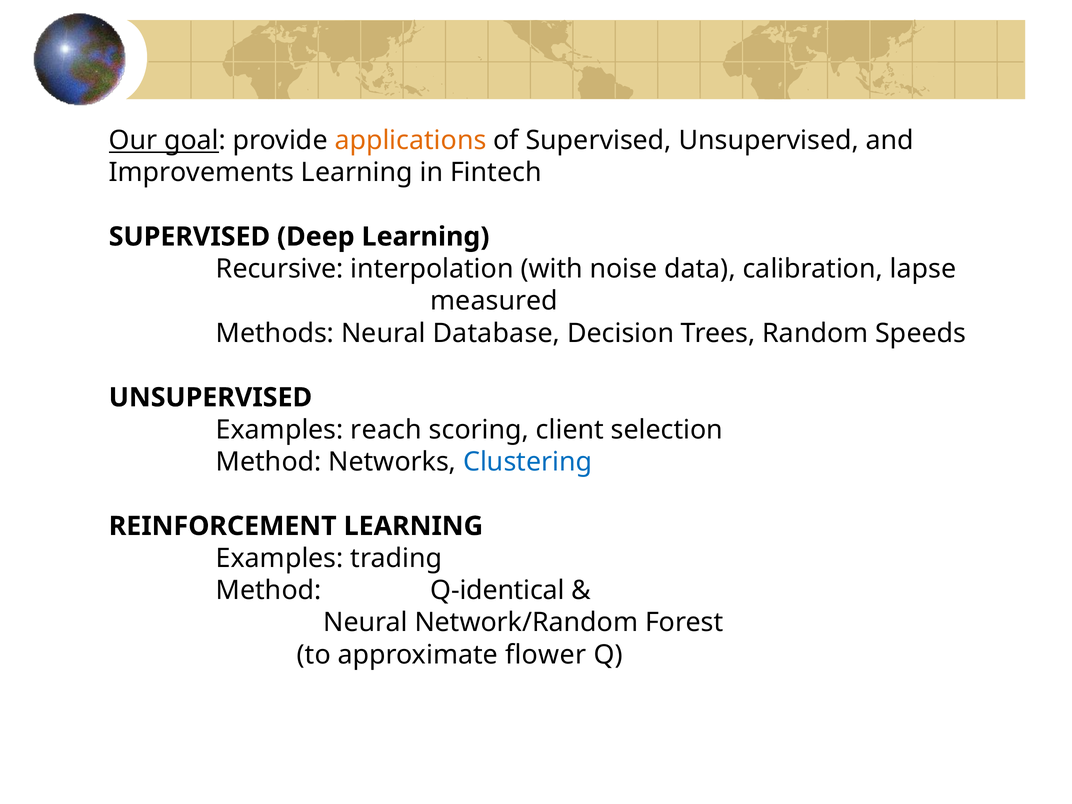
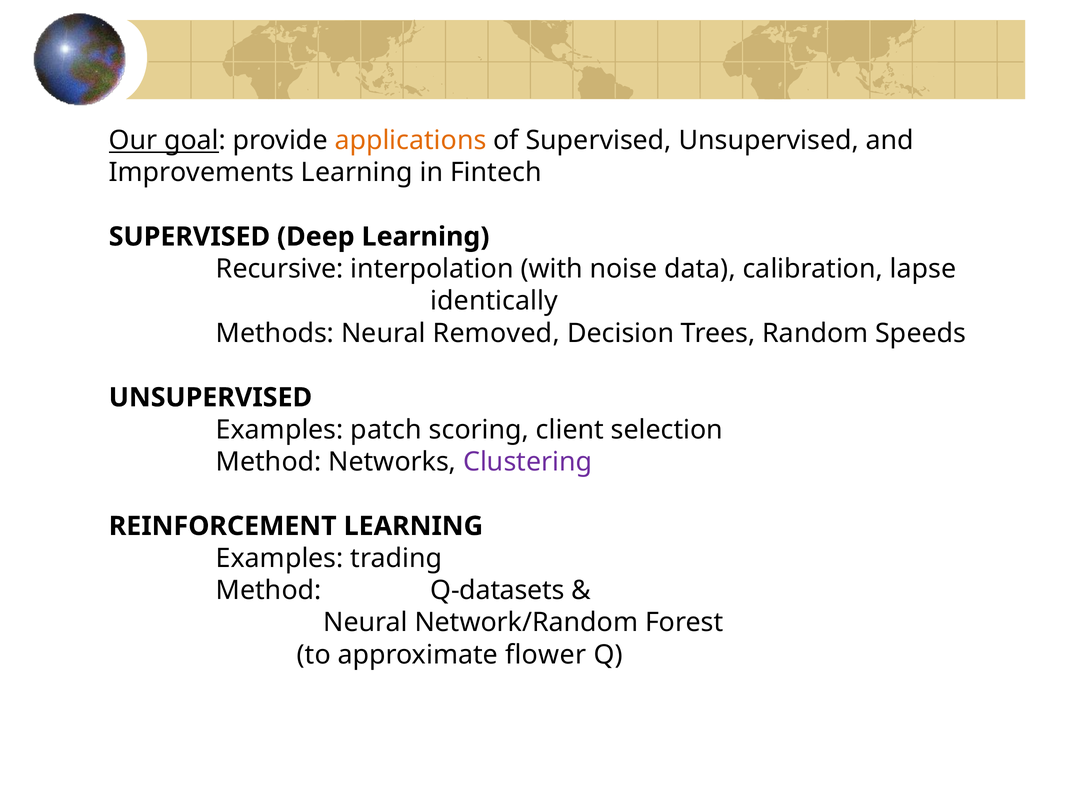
measured: measured -> identically (494, 301)
Database: Database -> Removed (496, 333)
reach: reach -> patch (386, 430)
Clustering colour: blue -> purple (528, 462)
Q-identical: Q-identical -> Q-datasets (497, 590)
